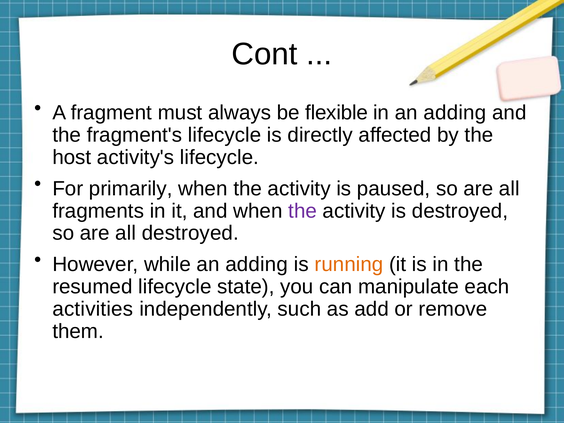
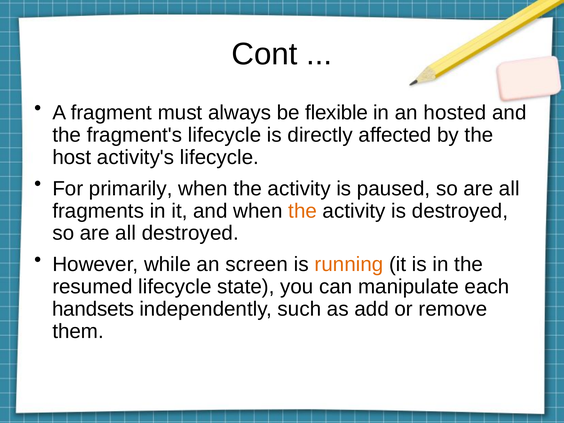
in an adding: adding -> hosted (455, 113)
the colour: purple -> orange (303, 211)
while an adding: adding -> screen (257, 264)
activities: activities -> handsets (93, 309)
